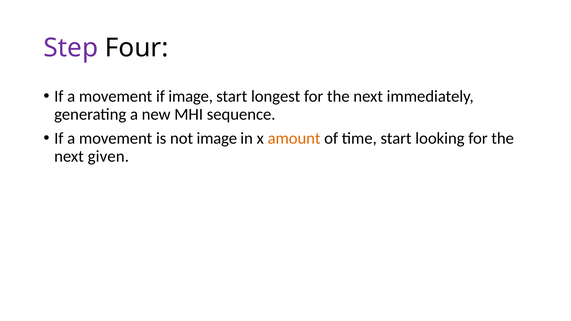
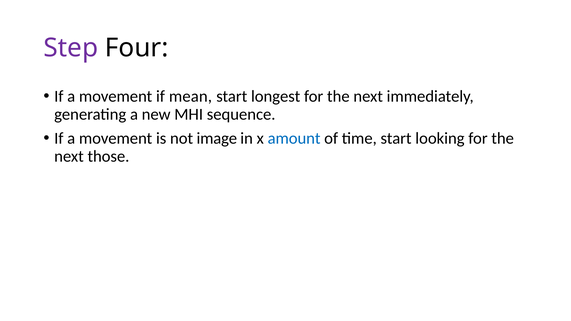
if image: image -> mean (190, 97)
amount colour: orange -> blue (294, 138)
given: given -> those (108, 156)
